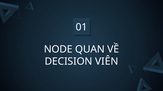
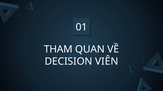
NODE: NODE -> THAM (58, 50)
